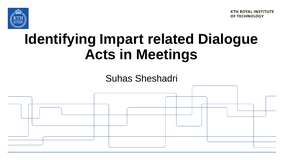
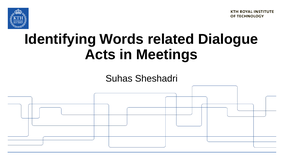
Impart: Impart -> Words (122, 39)
